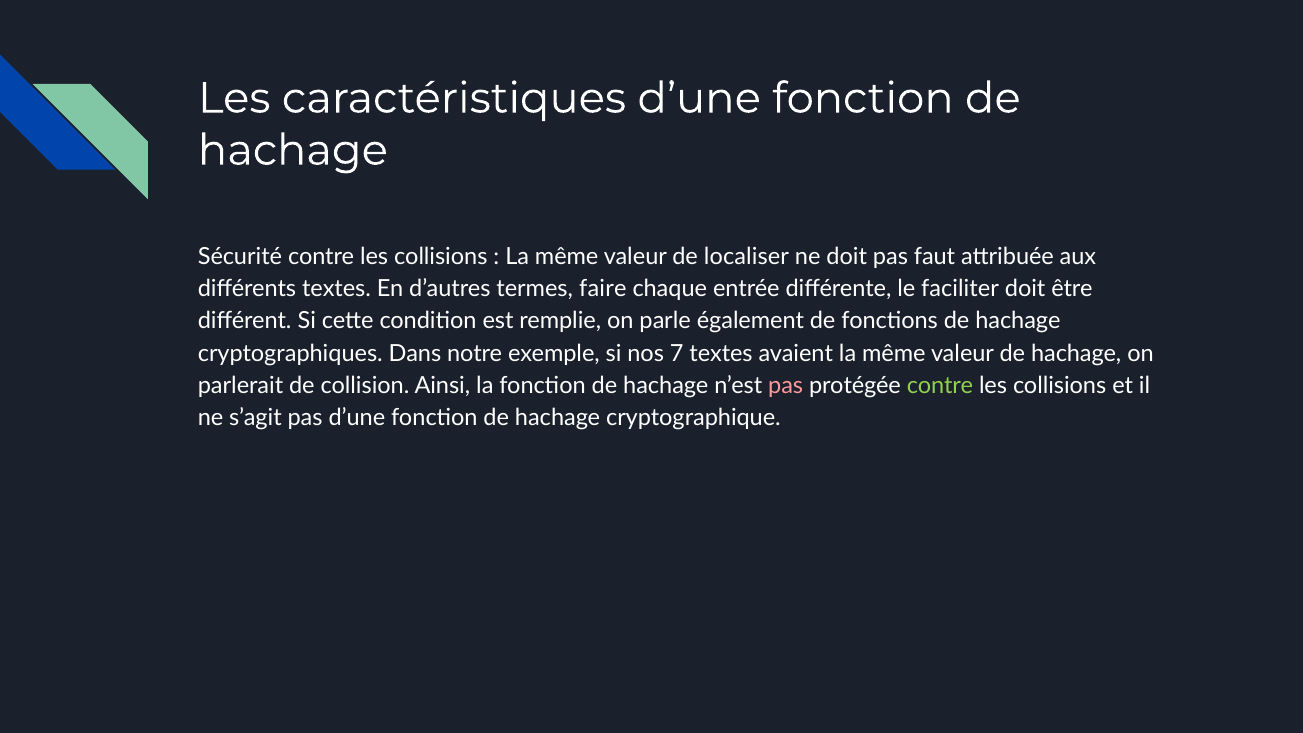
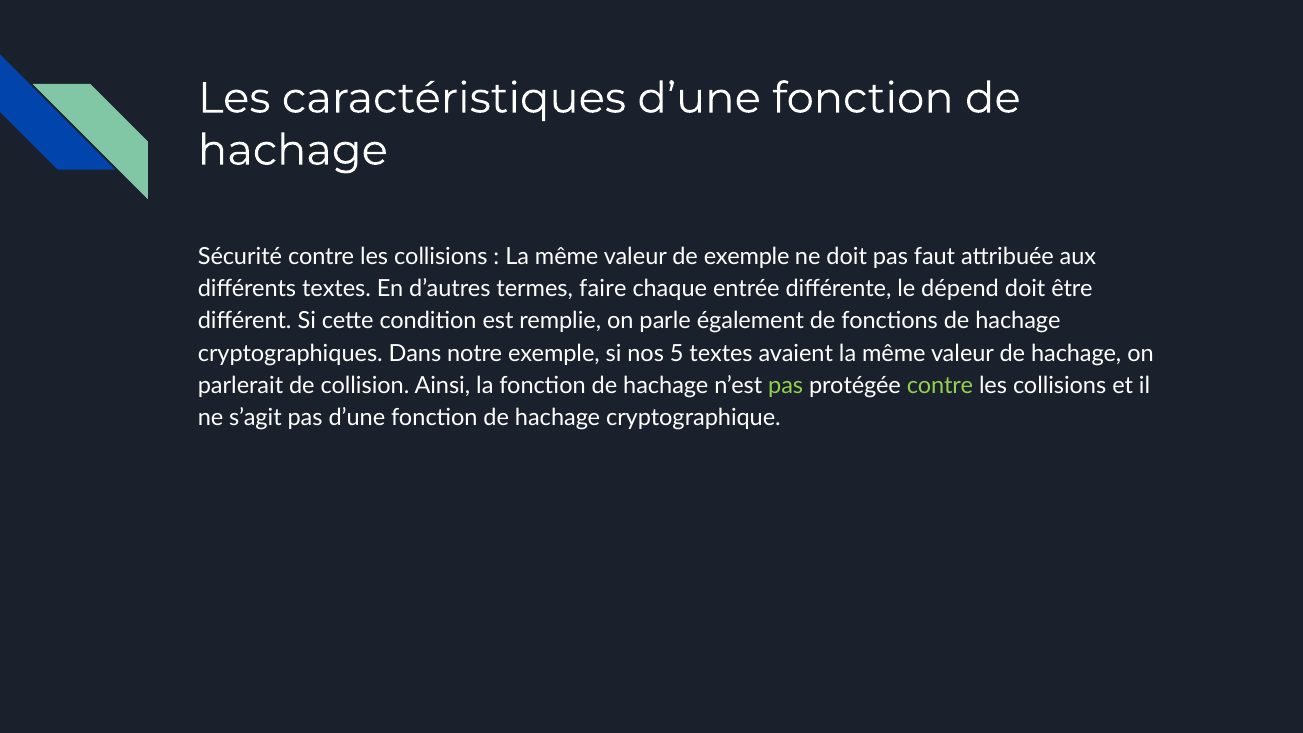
de localiser: localiser -> exemple (747, 256)
faciliter: faciliter -> dépend (960, 289)
7: 7 -> 5 (677, 353)
pas colour: pink -> light green (786, 386)
